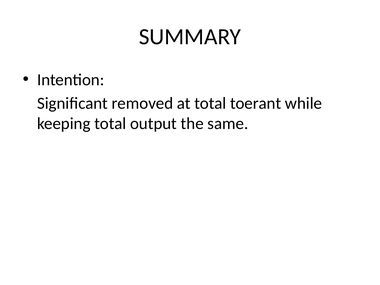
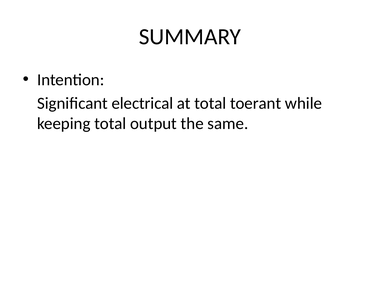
removed: removed -> electrical (142, 103)
